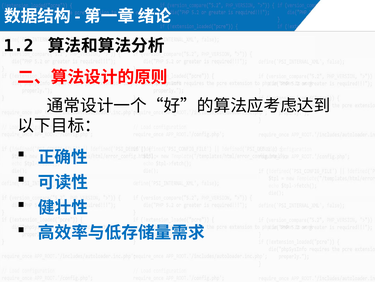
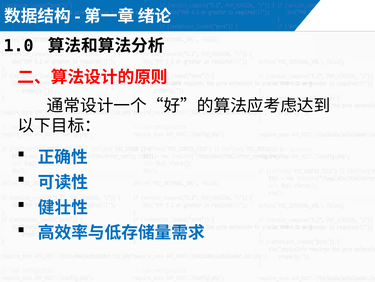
1.2: 1.2 -> 1.0 (19, 46)
